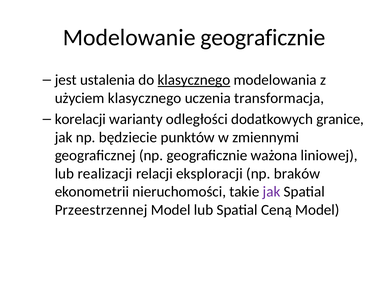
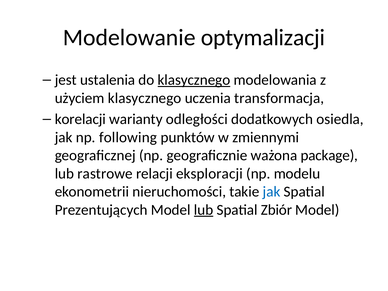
Modelowanie geograficznie: geograficznie -> optymalizacji (263, 38)
granice: granice -> osiedla (340, 119)
będziecie: będziecie -> following (128, 137)
liniowej: liniowej -> package (329, 155)
realizacji: realizacji -> rastrowe (105, 174)
braków: braków -> modelu (297, 174)
jak colour: purple -> blue (272, 192)
Przeestrzennej: Przeestrzennej -> Prezentujących (101, 210)
lub underline: none -> present (204, 210)
Ceną: Ceną -> Zbiór (276, 210)
